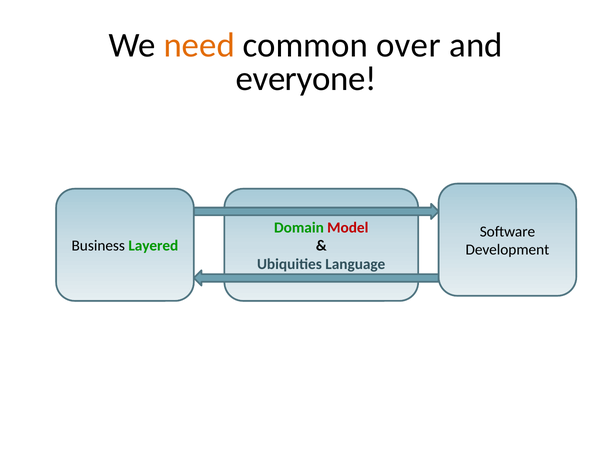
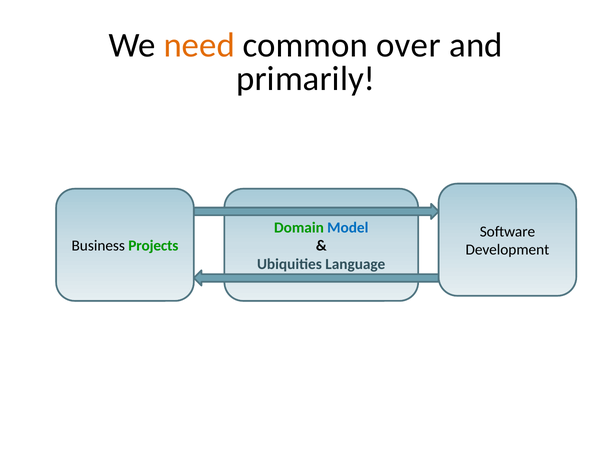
everyone: everyone -> primarily (306, 79)
Model colour: red -> blue (348, 228)
Layered: Layered -> Projects (153, 246)
